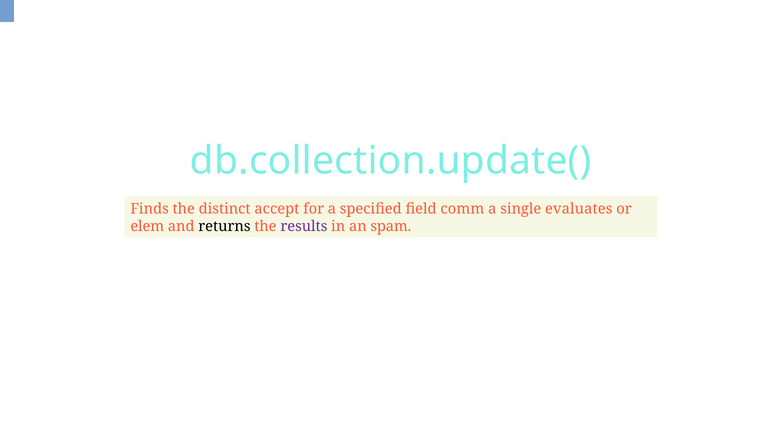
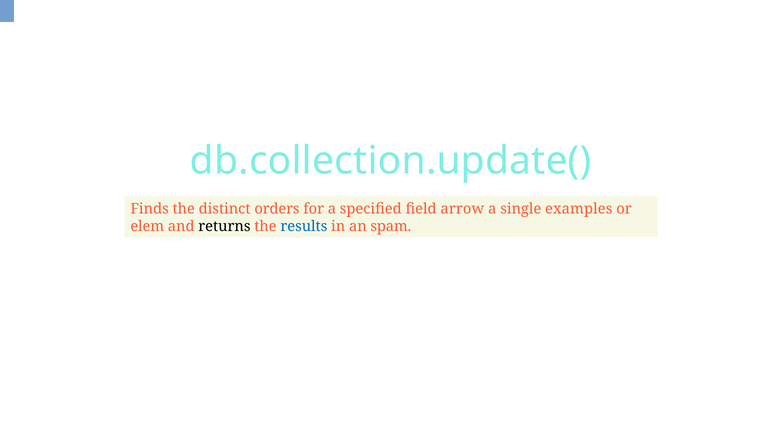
accept: accept -> orders (277, 209)
comm: comm -> arrow (462, 209)
evaluates: evaluates -> examples (579, 209)
results colour: purple -> blue (304, 227)
